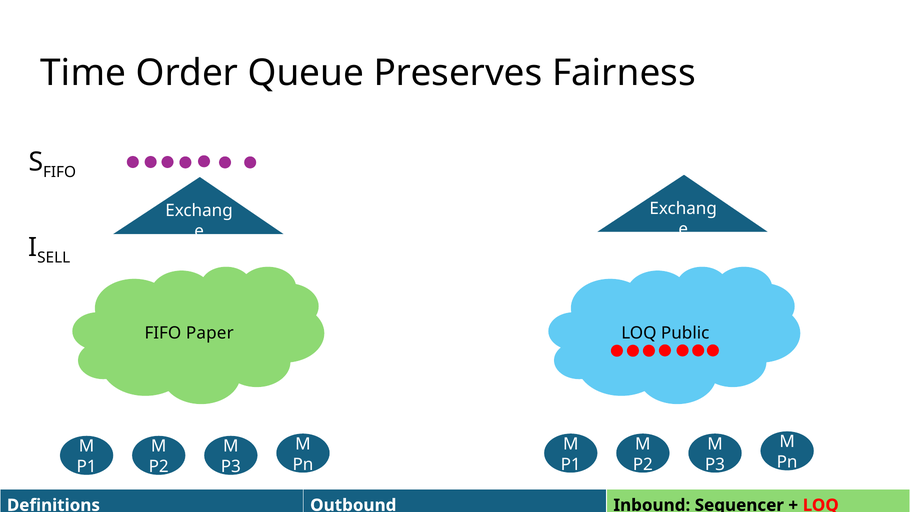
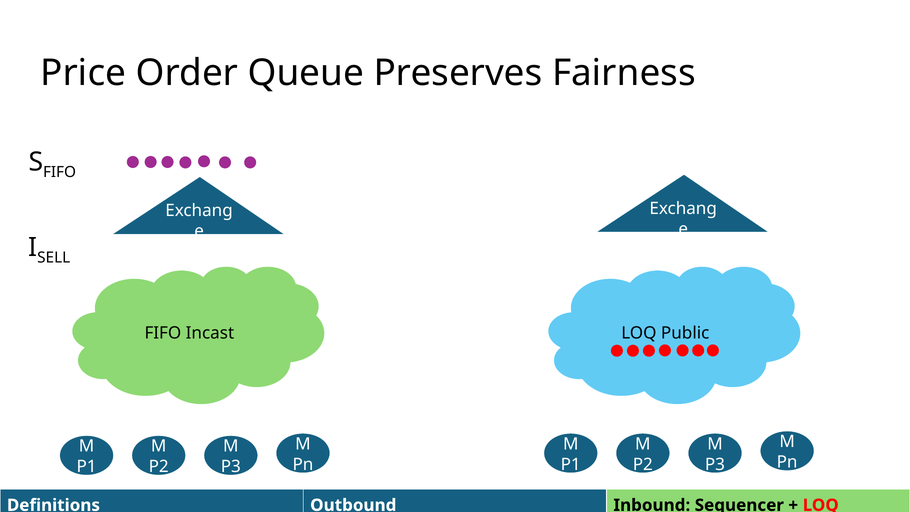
Time: Time -> Price (83, 73)
Paper: Paper -> Incast (210, 333)
